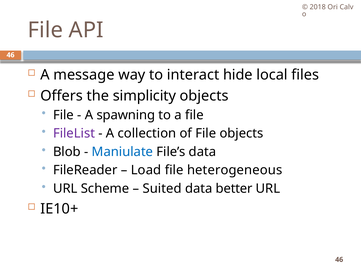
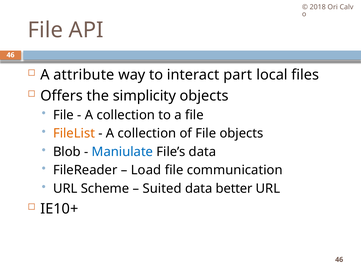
message: message -> attribute (84, 75)
hide: hide -> part (238, 75)
spawning: spawning -> collection (126, 115)
FileList colour: purple -> orange (74, 133)
heterogeneous: heterogeneous -> communication (235, 170)
